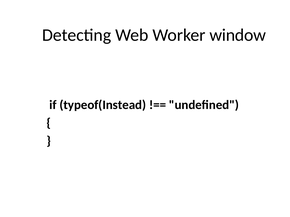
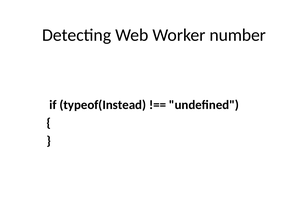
window: window -> number (238, 35)
